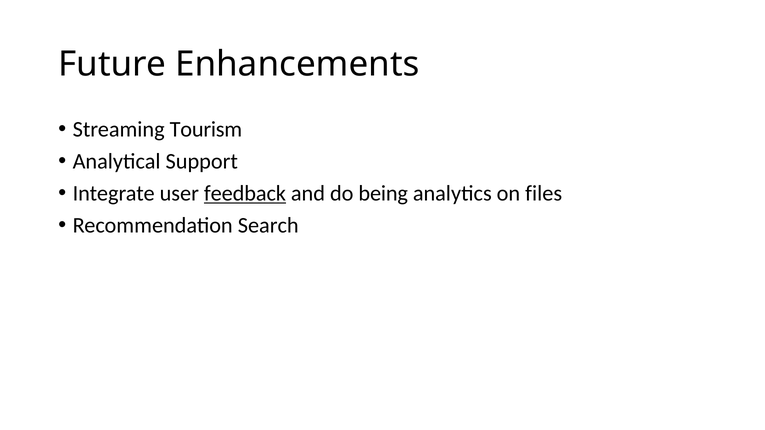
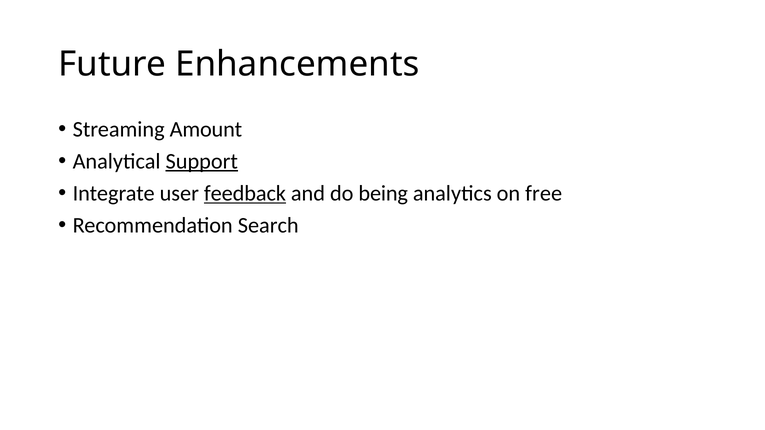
Tourism: Tourism -> Amount (206, 129)
Support underline: none -> present (202, 161)
files: files -> free (544, 193)
